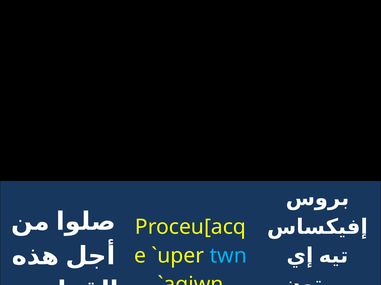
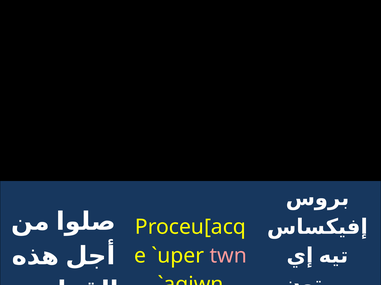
twn colour: light blue -> pink (228, 256)
